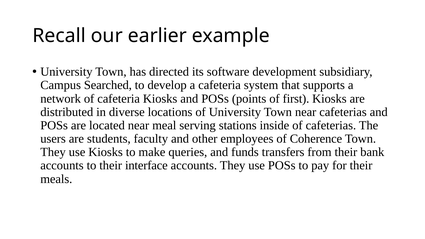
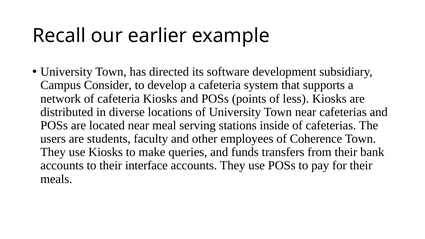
Searched: Searched -> Consider (108, 85)
first: first -> less (296, 99)
